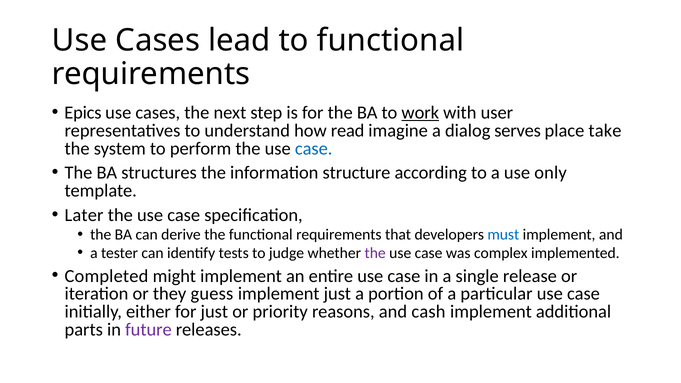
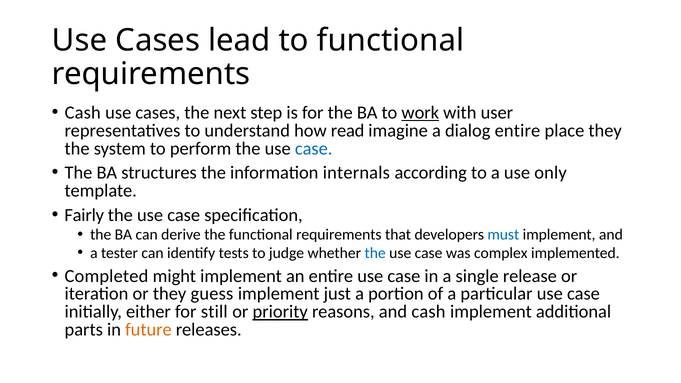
Epics: Epics -> Cash (83, 113)
dialog serves: serves -> entire (517, 131)
place take: take -> they (605, 131)
structure: structure -> internals (356, 173)
Later: Later -> Fairly (84, 215)
the colour: purple -> blue (375, 253)
for just: just -> still (214, 312)
priority underline: none -> present (280, 312)
future colour: purple -> orange (148, 330)
